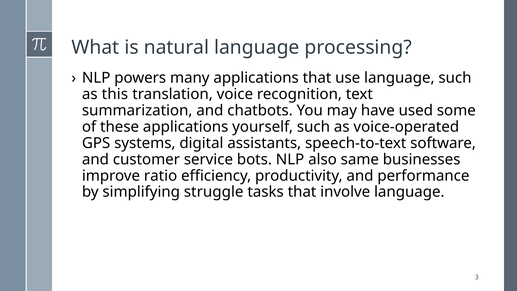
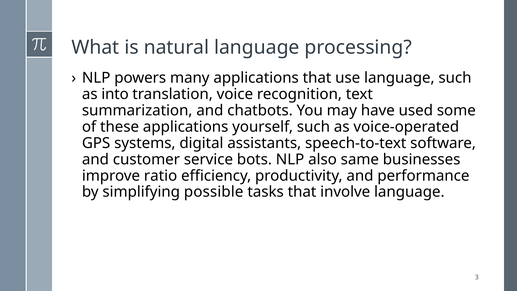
this: this -> into (115, 94)
struggle: struggle -> possible (214, 192)
